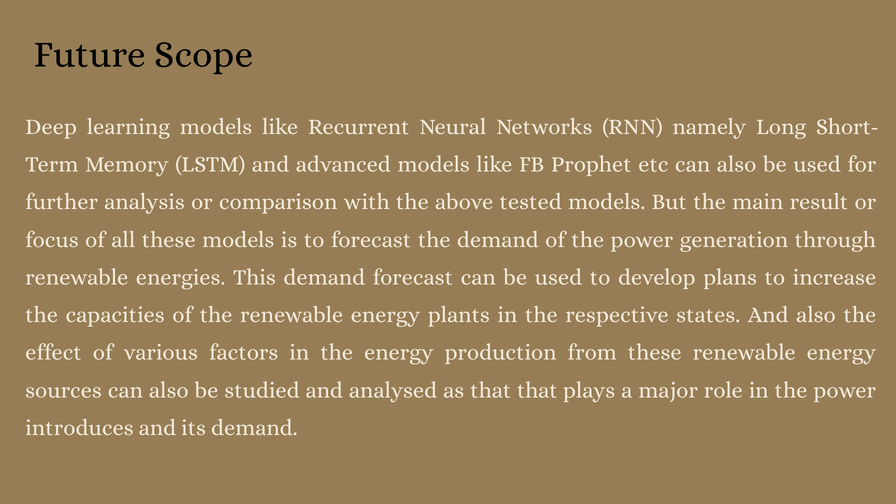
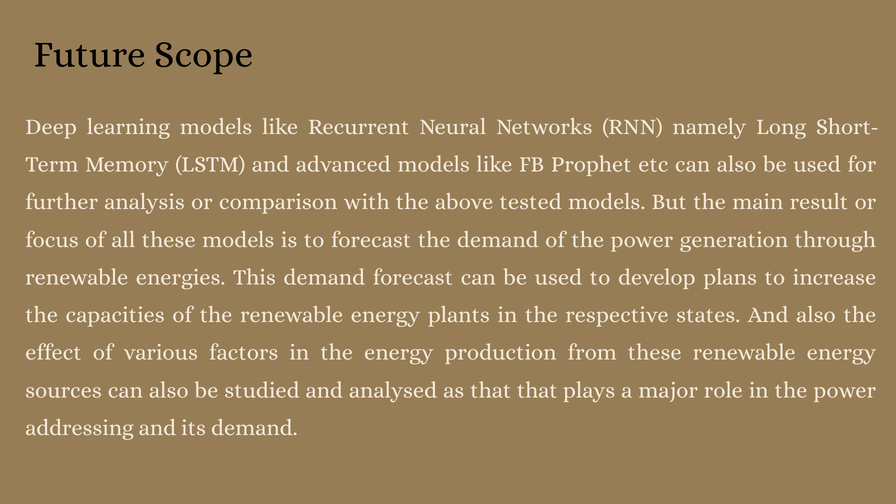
introduces: introduces -> addressing (79, 428)
